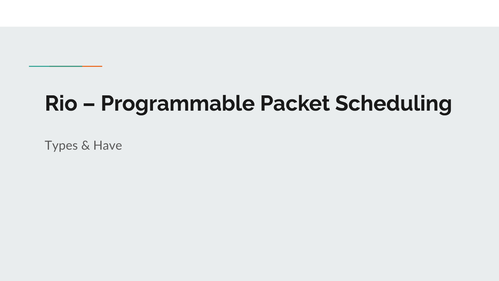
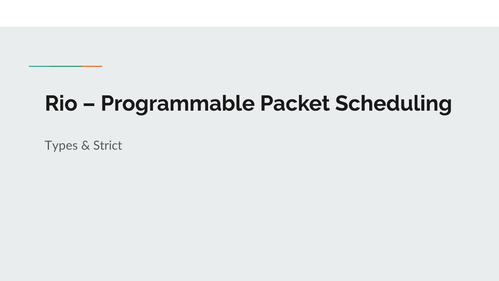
Have: Have -> Strict (108, 146)
